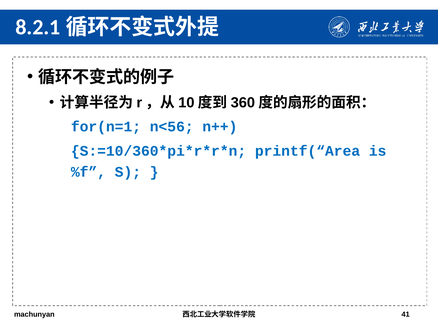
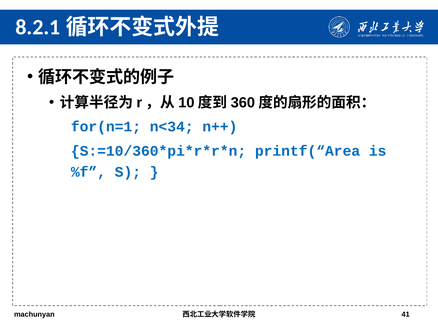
n<56: n<56 -> n<34 (172, 127)
